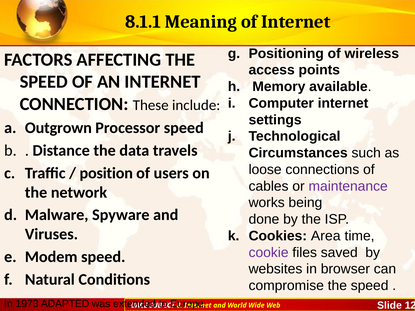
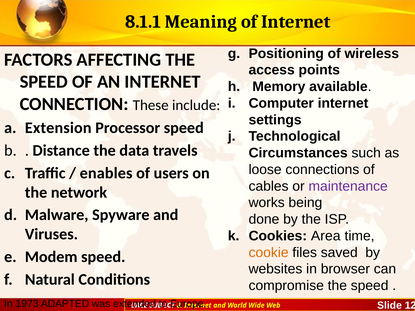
Outgrown: Outgrown -> Extension (58, 128)
position: position -> enables (106, 173)
cookie colour: purple -> orange (269, 253)
